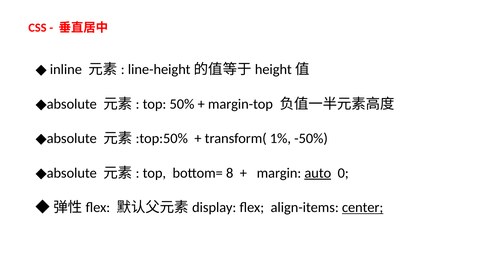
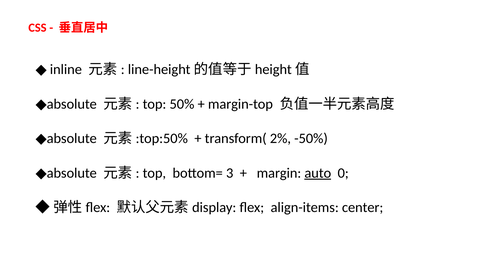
1%: 1% -> 2% (280, 139)
8: 8 -> 3 (230, 173)
center underline: present -> none (363, 208)
